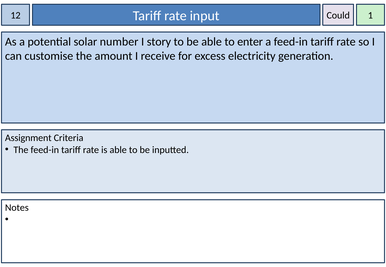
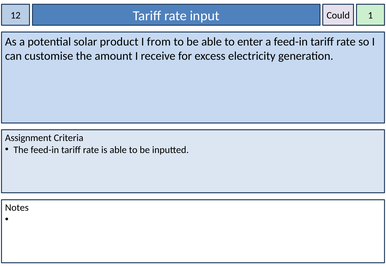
number: number -> product (119, 42)
story: story -> from (159, 42)
